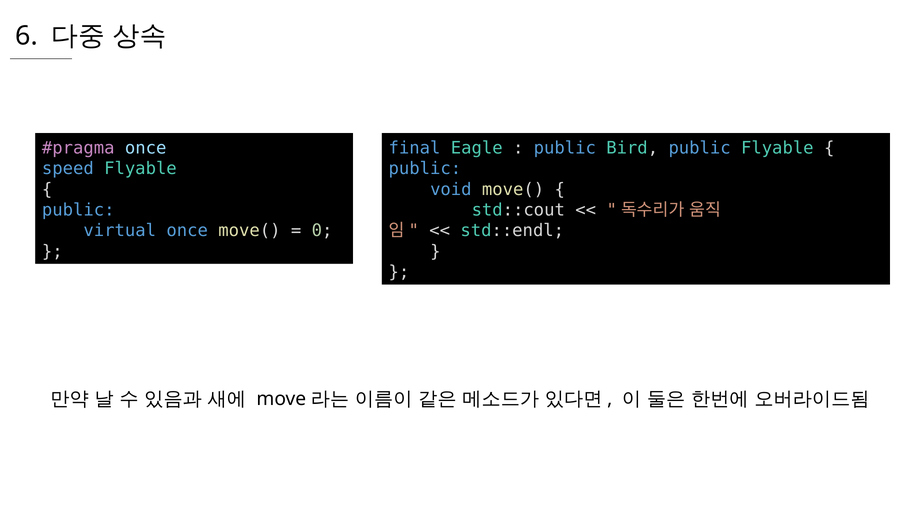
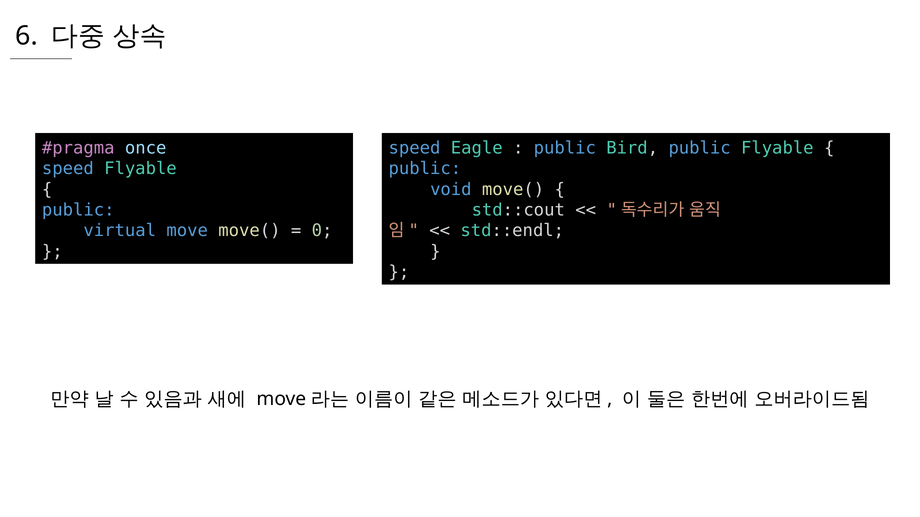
final: final -> speed (415, 148)
virtual once: once -> move (187, 231)
